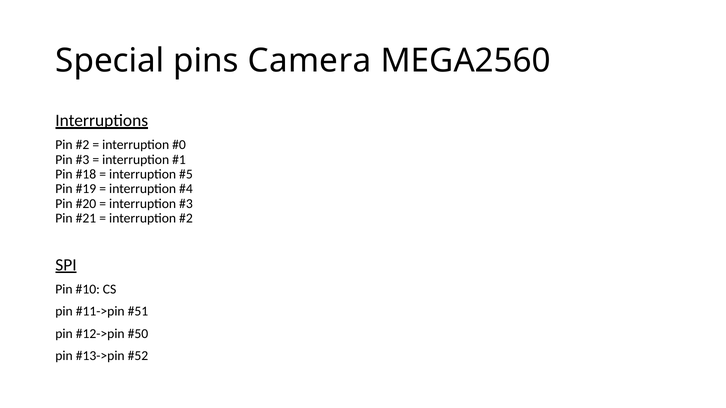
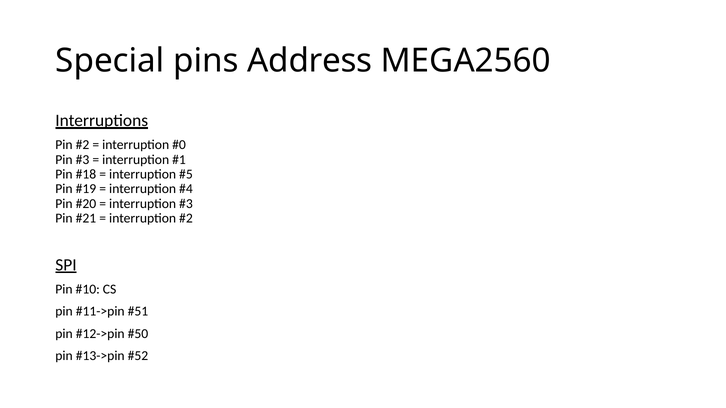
Camera: Camera -> Address (310, 61)
